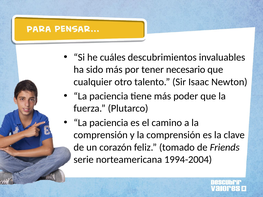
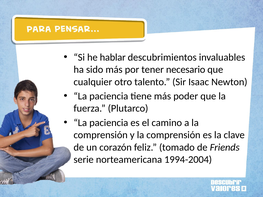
cuáles: cuáles -> hablar (113, 57)
